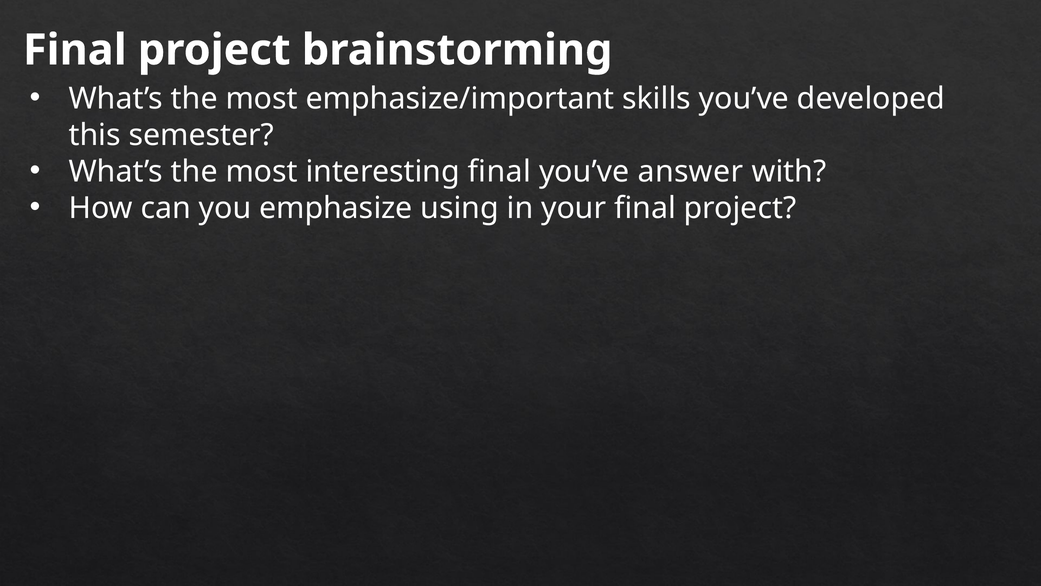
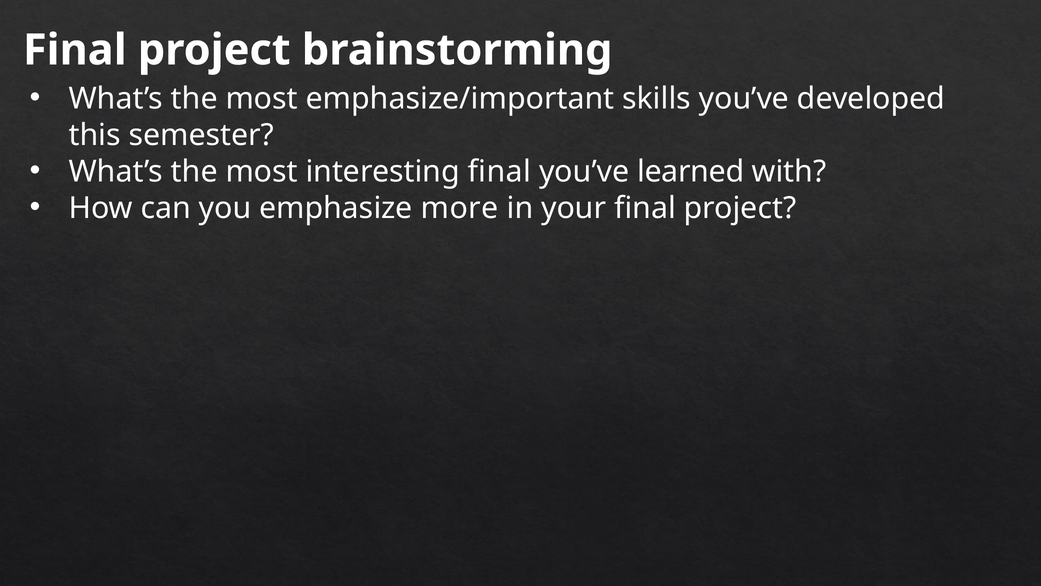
answer: answer -> learned (691, 171)
using: using -> more (460, 208)
